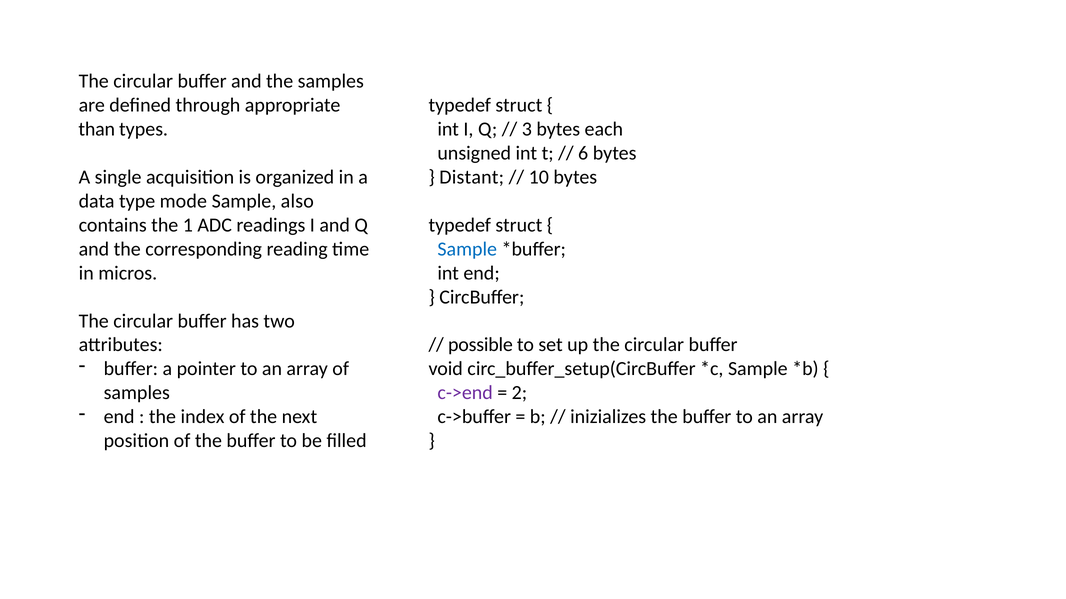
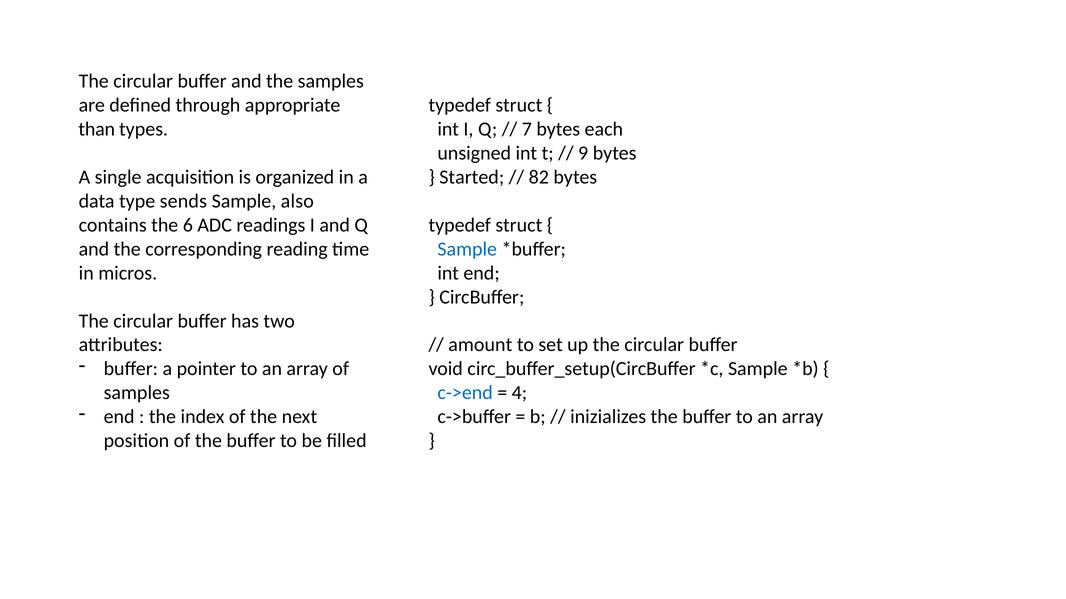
3: 3 -> 7 (527, 129)
6: 6 -> 9 (583, 153)
Distant: Distant -> Started (472, 177)
10: 10 -> 82 (539, 177)
mode: mode -> sends (183, 201)
1: 1 -> 6 (188, 225)
possible: possible -> amount (480, 345)
c->end colour: purple -> blue (465, 393)
2: 2 -> 4 (519, 393)
